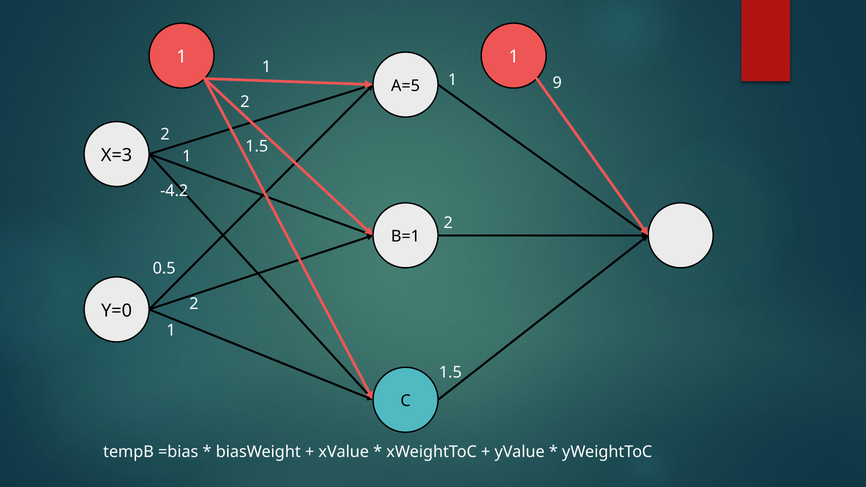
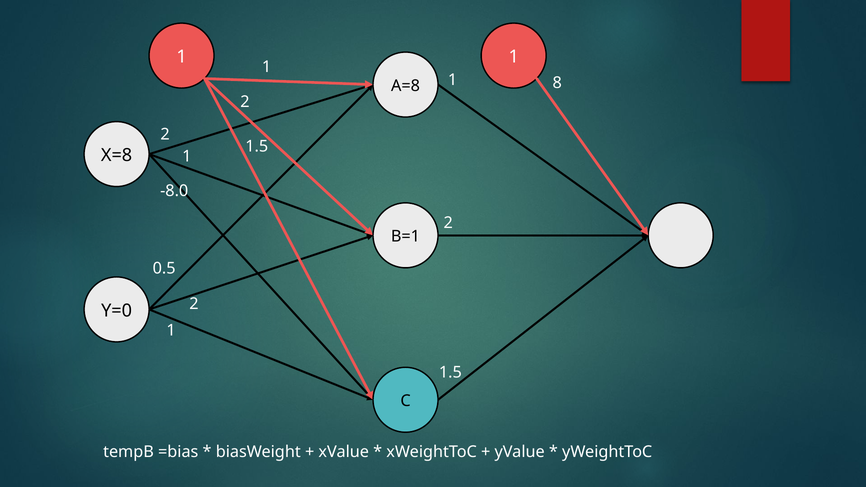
9: 9 -> 8 (557, 83)
A=5: A=5 -> A=8 (405, 86)
X=3: X=3 -> X=8 (117, 155)
-4.2: -4.2 -> -8.0 (174, 191)
